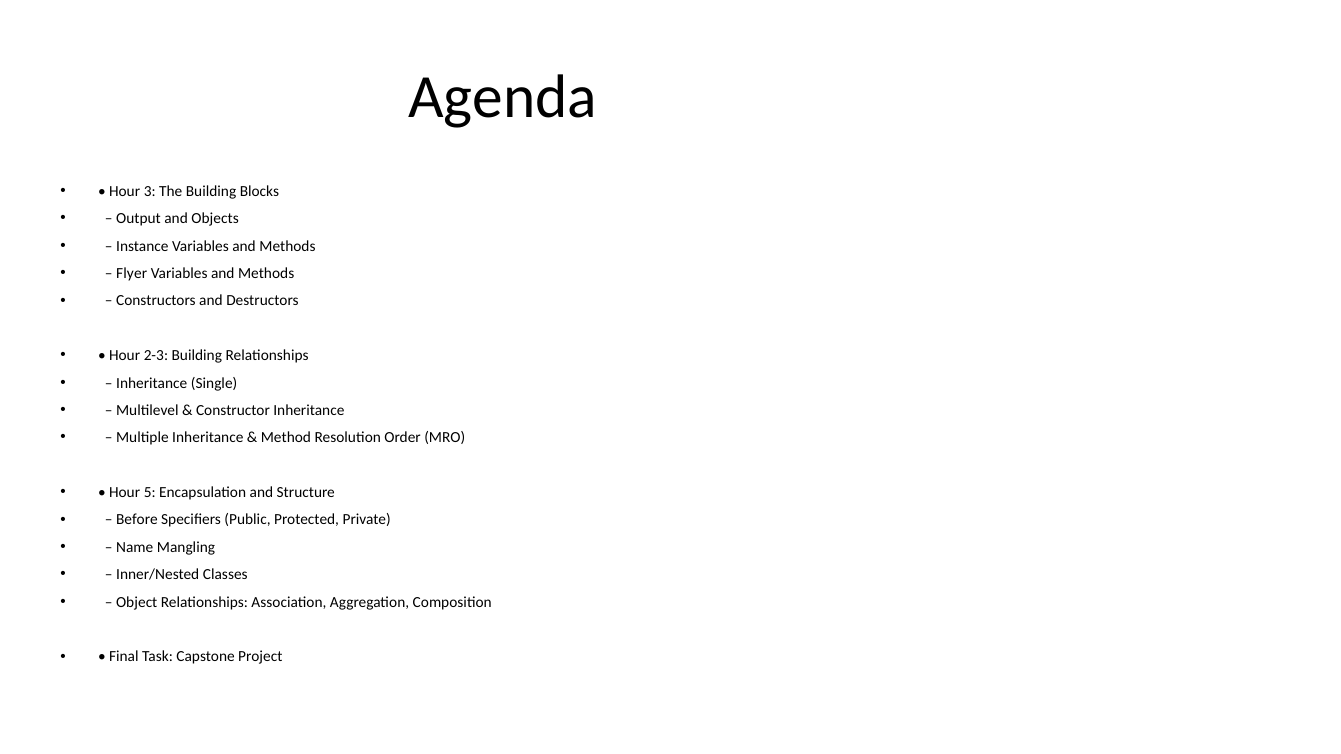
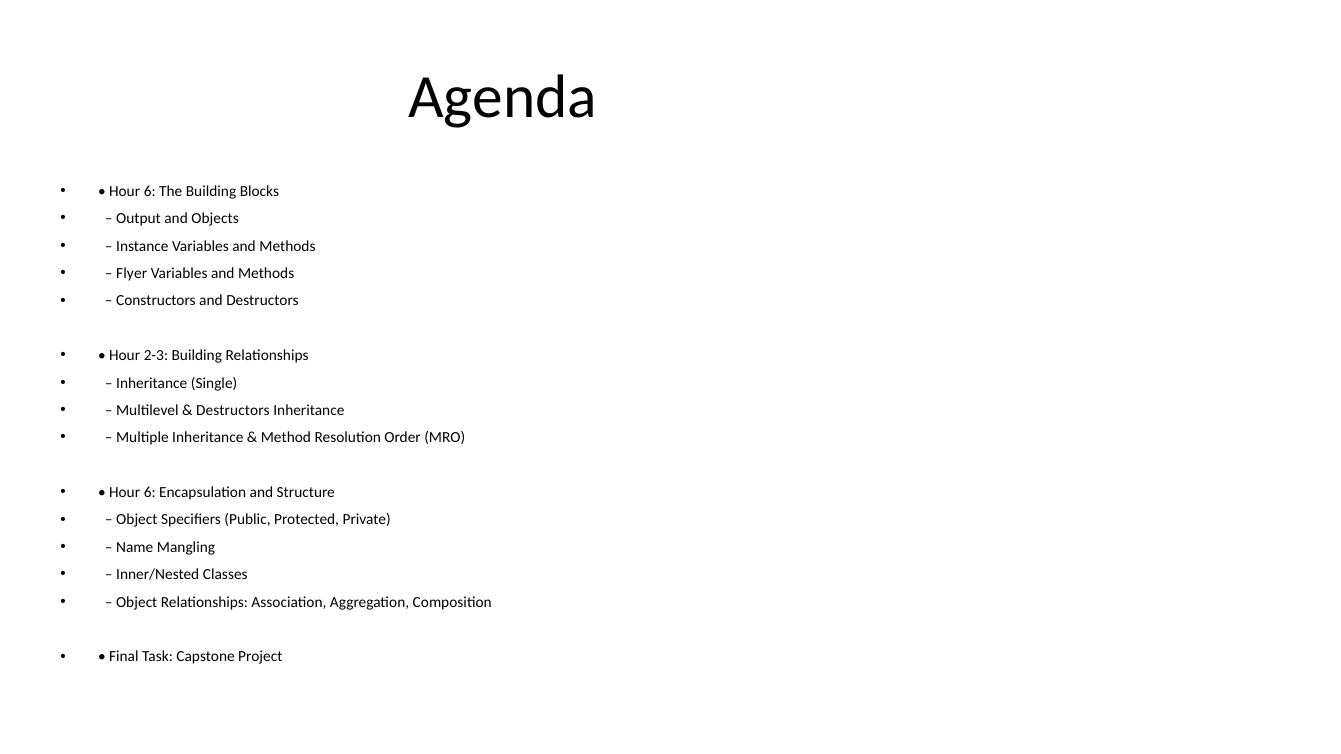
3: 3 -> 6 (150, 191)
Constructor: Constructor -> Destructors (233, 411)
5: 5 -> 6 (150, 493)
Before: Before -> Object (137, 520)
